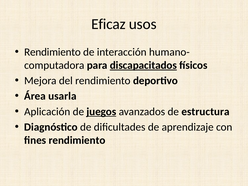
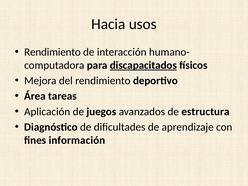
Eficaz: Eficaz -> Hacia (108, 24)
usarla: usarla -> tareas (62, 96)
juegos underline: present -> none (101, 112)
fines rendimiento: rendimiento -> información (77, 140)
